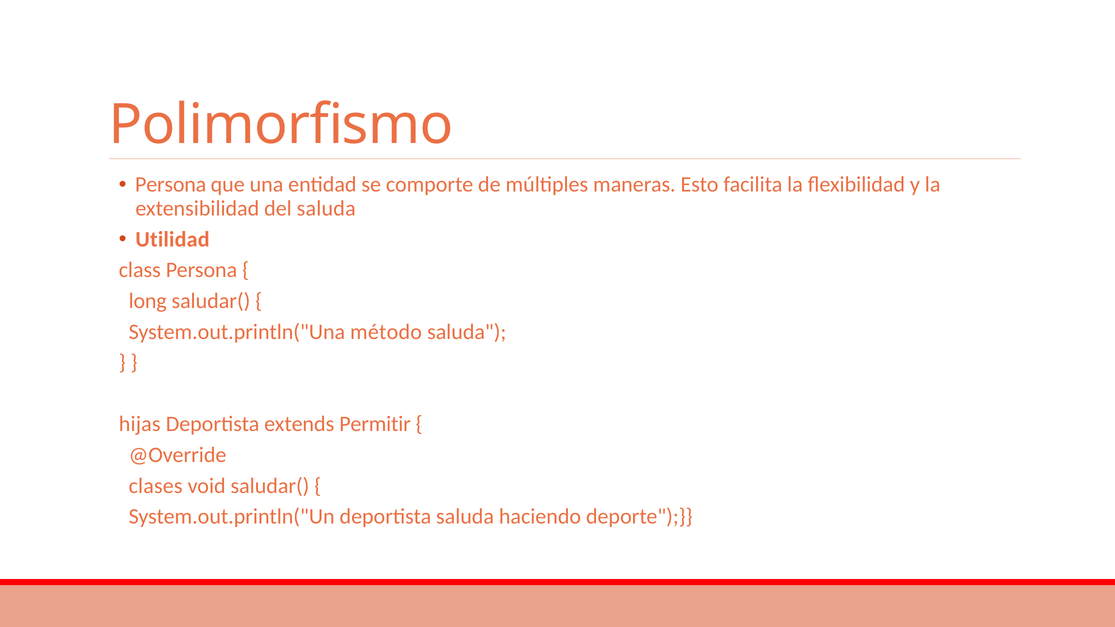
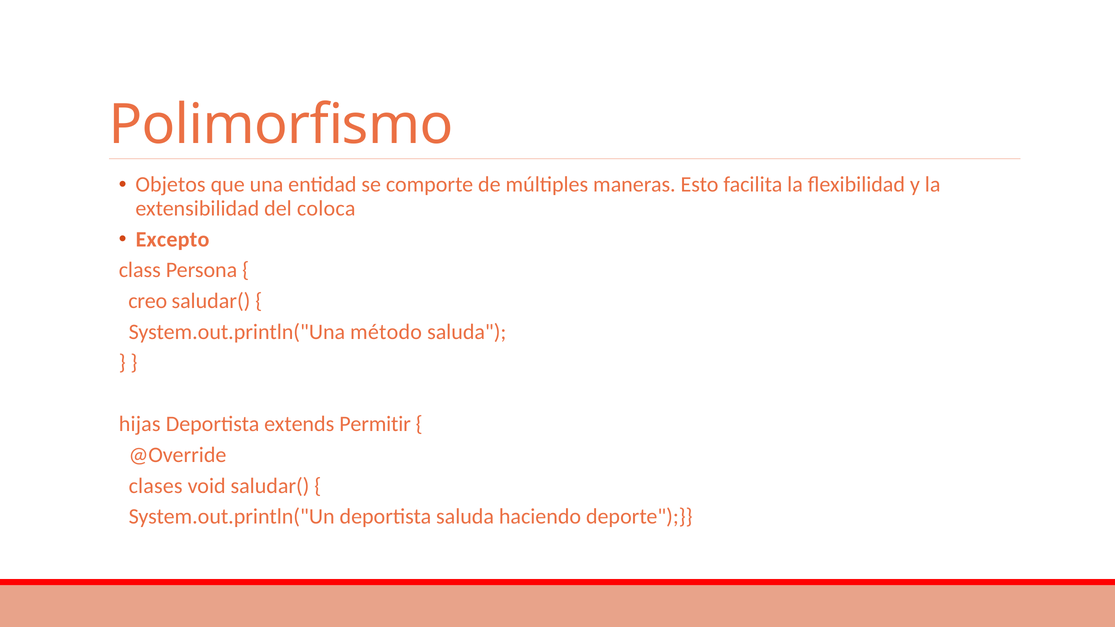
Persona: Persona -> Objetos (171, 185)
del saluda: saluda -> coloca (326, 209)
Utilidad: Utilidad -> Excepto (173, 239)
long: long -> creo (148, 301)
